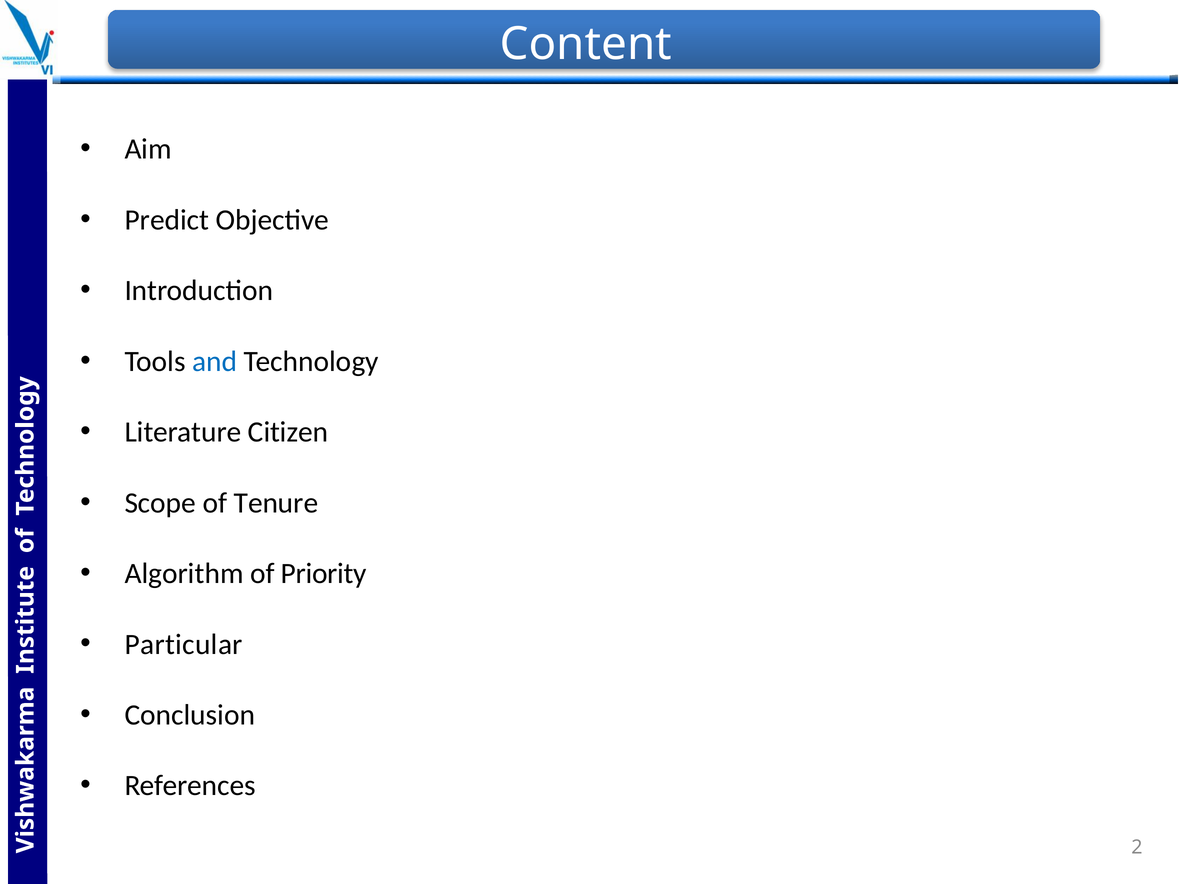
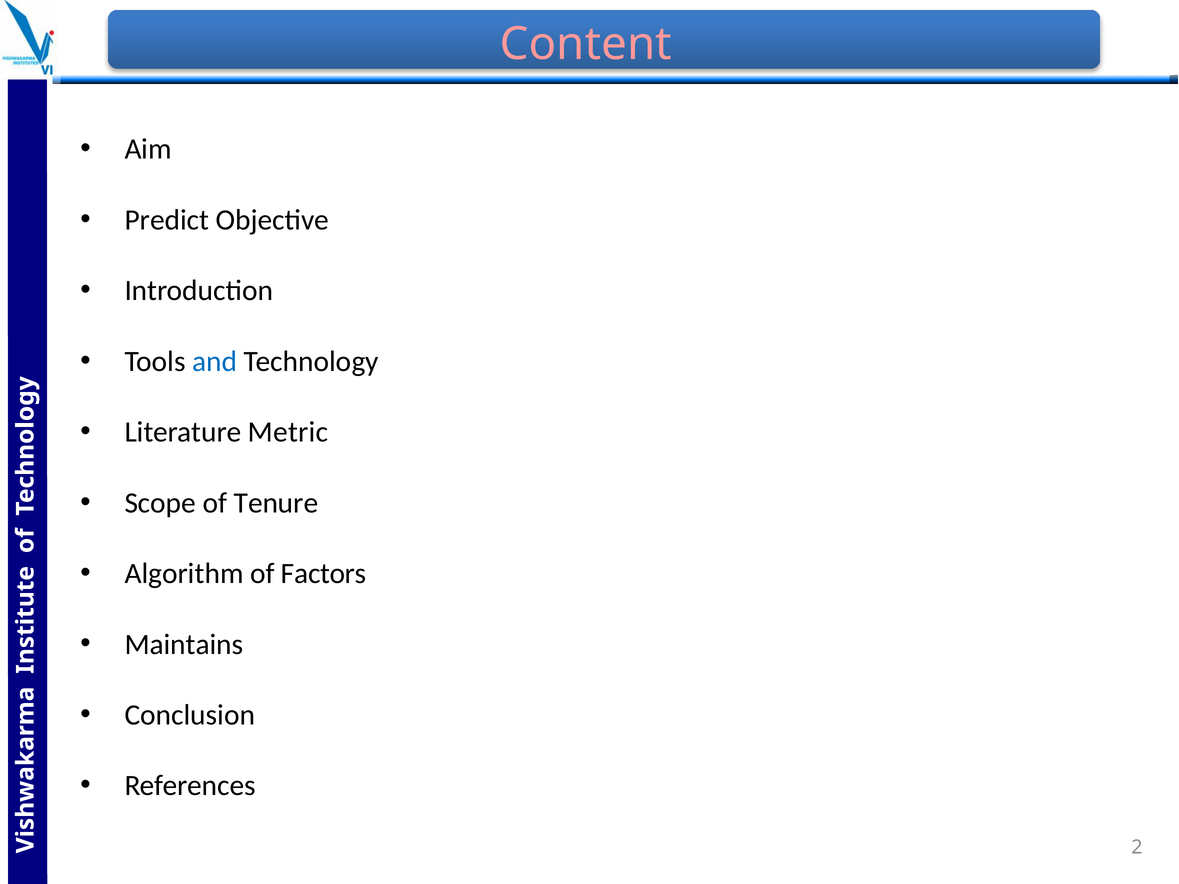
Content colour: white -> pink (586, 44)
Citizen: Citizen -> Metric (288, 432)
Priority: Priority -> Factors (324, 574)
Particular: Particular -> Maintains (184, 644)
